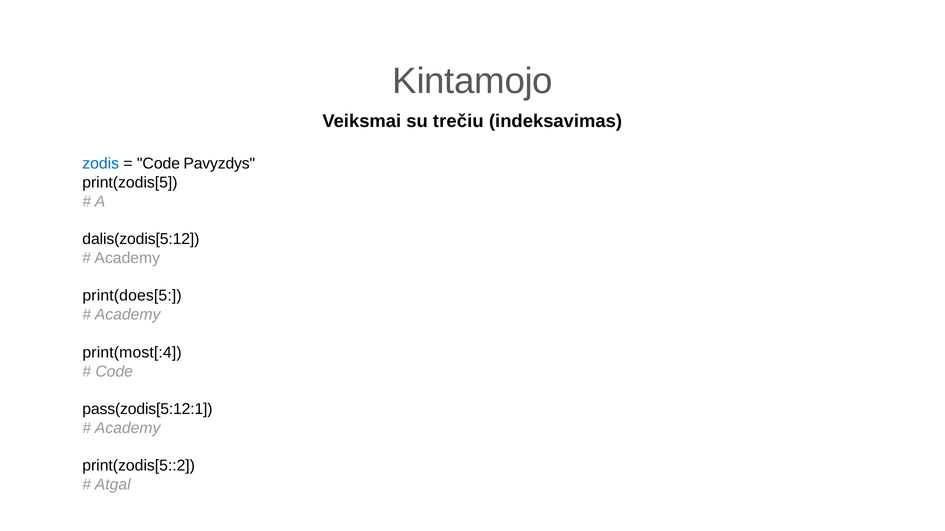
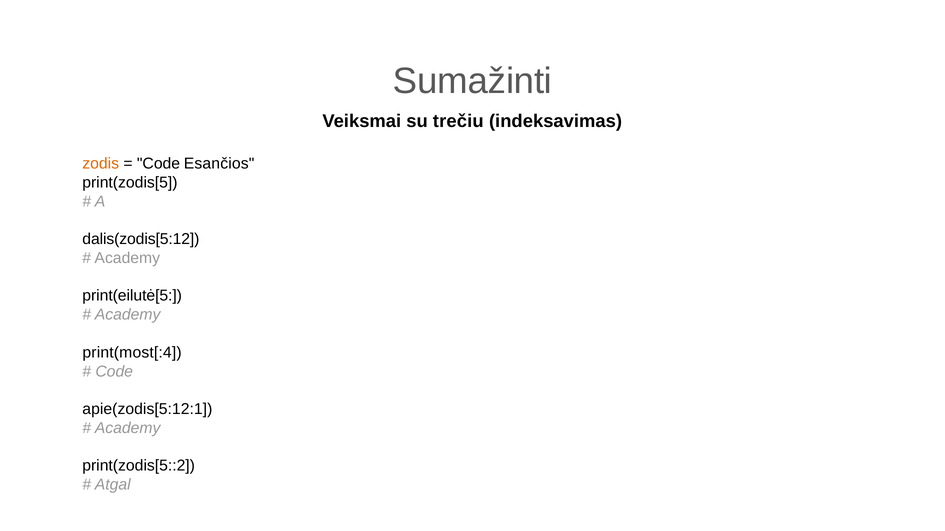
Kintamojo: Kintamojo -> Sumažinti (473, 81)
zodis colour: blue -> orange (101, 164)
Pavyzdys: Pavyzdys -> Esančios (219, 164)
print(does[5: print(does[5 -> print(eilutė[5 (132, 296)
pass(zodis[5:12:1: pass(zodis[5:12:1 -> apie(zodis[5:12:1 (147, 410)
